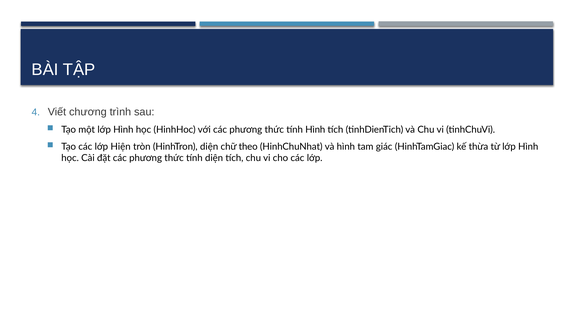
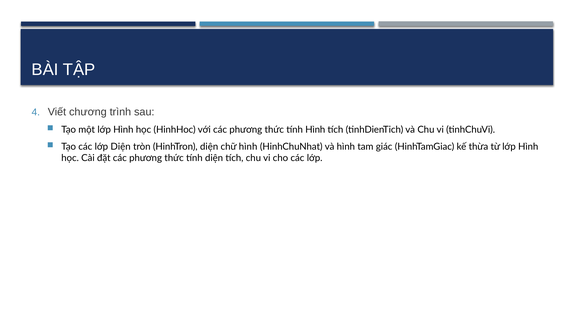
lớp Hiện: Hiện -> Diện (121, 147)
chữ theo: theo -> hình (248, 147)
